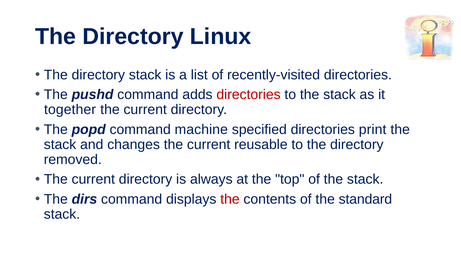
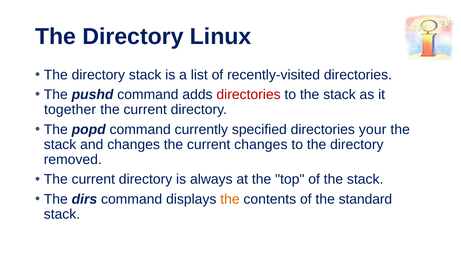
machine: machine -> currently (201, 130)
print: print -> your (373, 130)
current reusable: reusable -> changes (261, 145)
the colour: red -> orange (230, 199)
